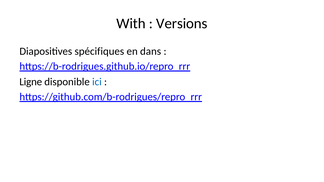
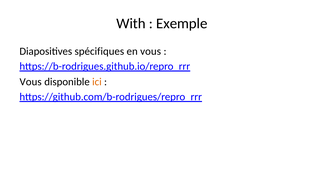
Versions: Versions -> Exemple (182, 24)
en dans: dans -> vous (151, 51)
Ligne: Ligne -> Vous (31, 82)
ici colour: blue -> orange (97, 82)
